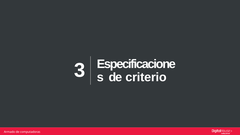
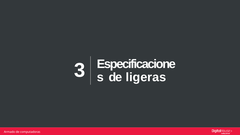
criterio: criterio -> ligeras (146, 77)
